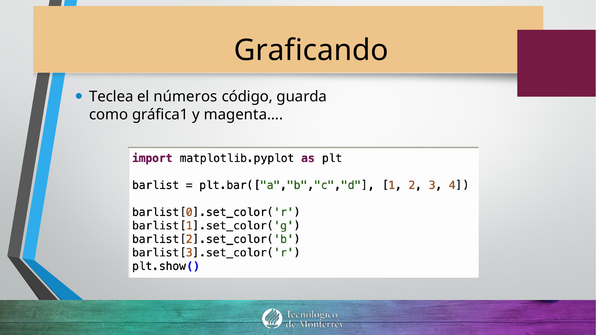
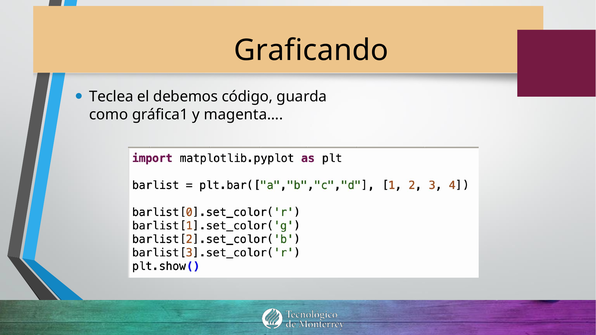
números: números -> debemos (186, 97)
